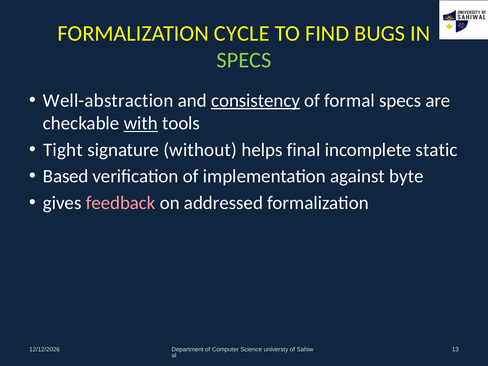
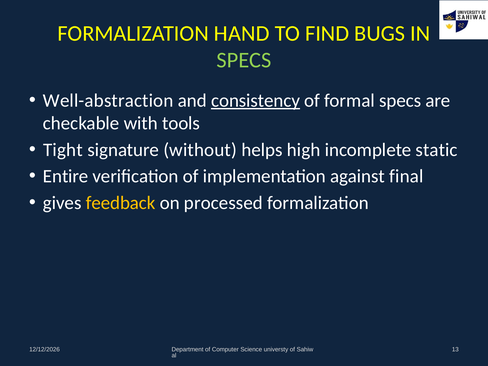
CYCLE: CYCLE -> HAND (242, 33)
with underline: present -> none (141, 123)
final: final -> high (304, 150)
Based: Based -> Entire (66, 176)
byte: byte -> final (406, 176)
feedback colour: pink -> yellow (121, 203)
addressed: addressed -> processed (223, 203)
